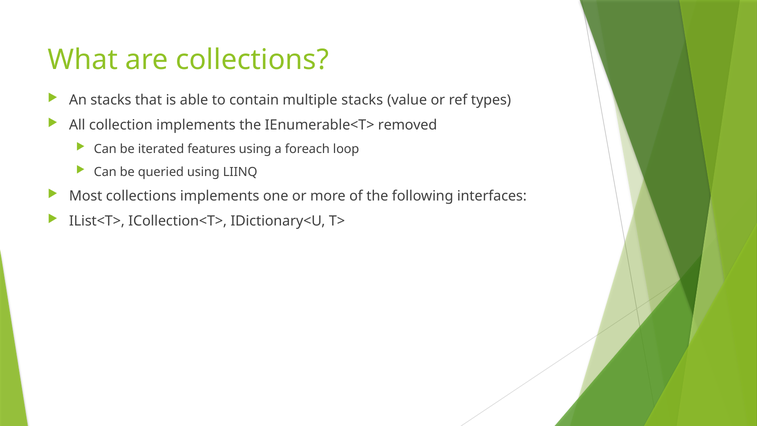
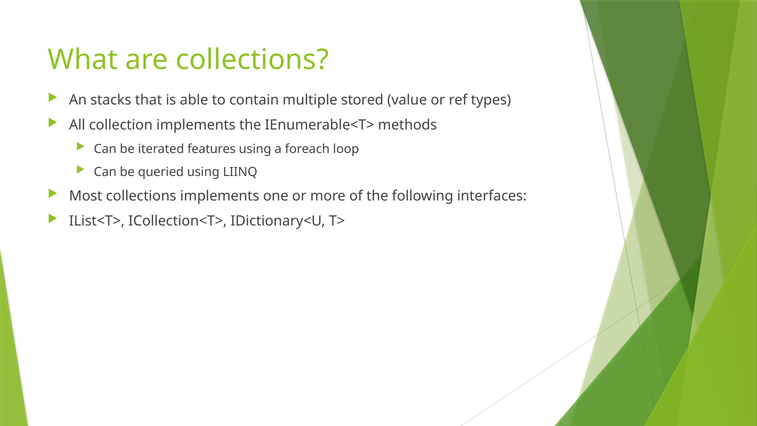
multiple stacks: stacks -> stored (362, 100)
removed: removed -> methods (408, 125)
